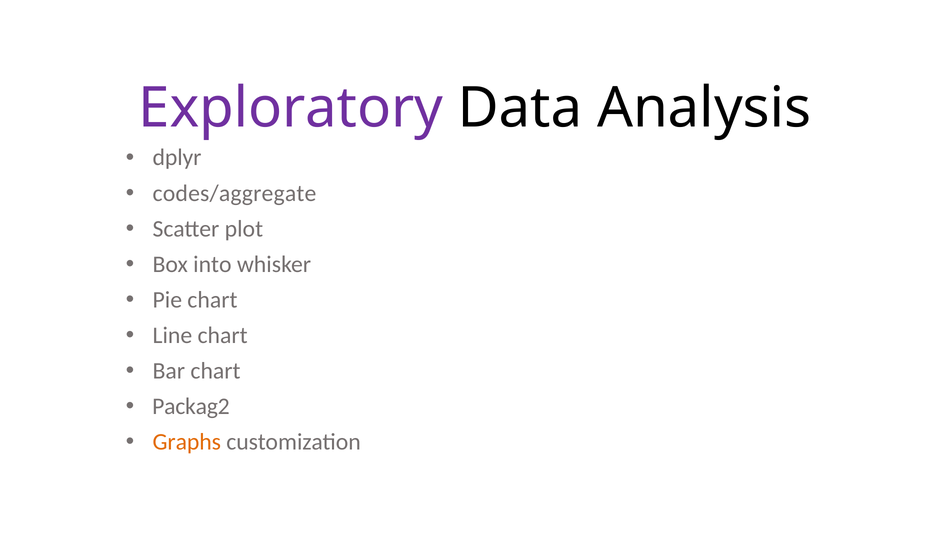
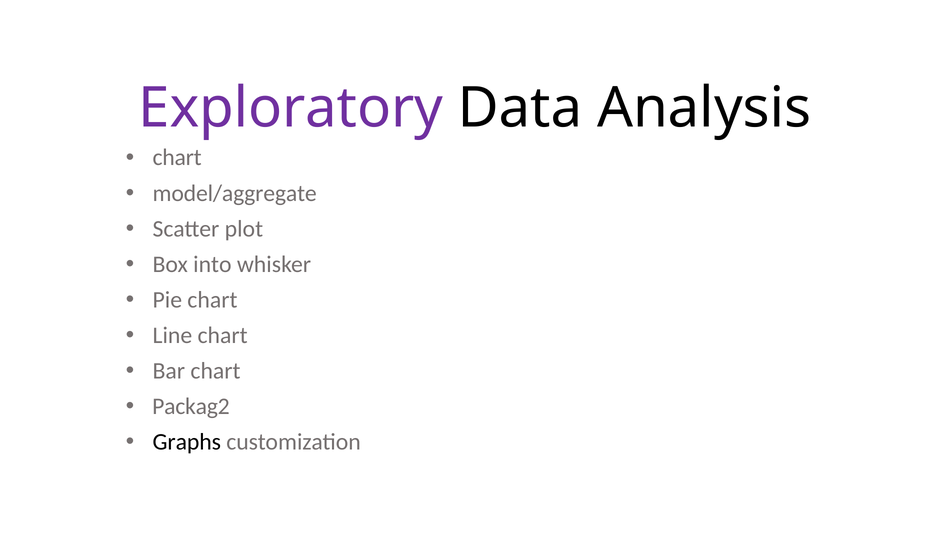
dplyr: dplyr -> chart (177, 158)
codes/aggregate: codes/aggregate -> model/aggregate (235, 193)
Graphs colour: orange -> black (187, 442)
